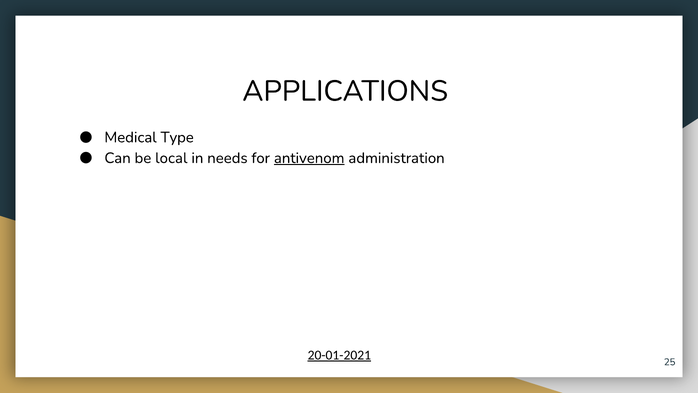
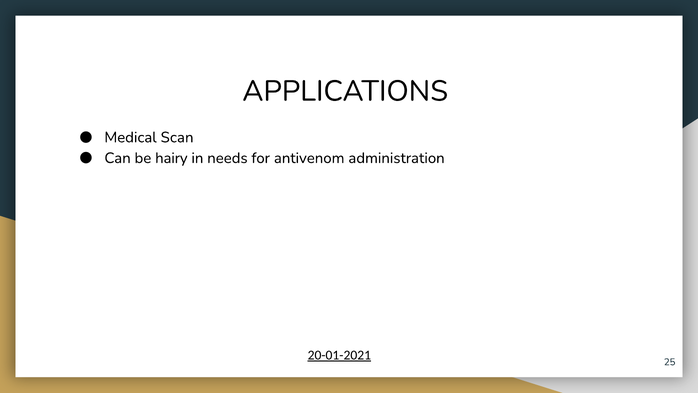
Type: Type -> Scan (177, 137)
local: local -> hairy (171, 158)
antivenom underline: present -> none (309, 158)
